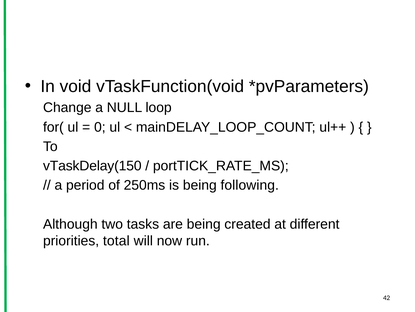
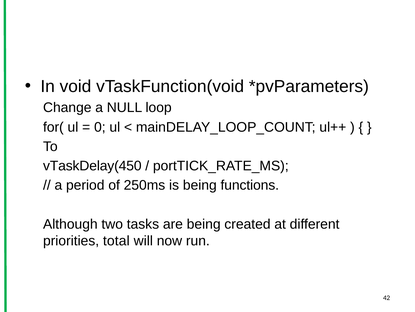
vTaskDelay(150: vTaskDelay(150 -> vTaskDelay(450 (92, 166)
following: following -> functions (250, 185)
